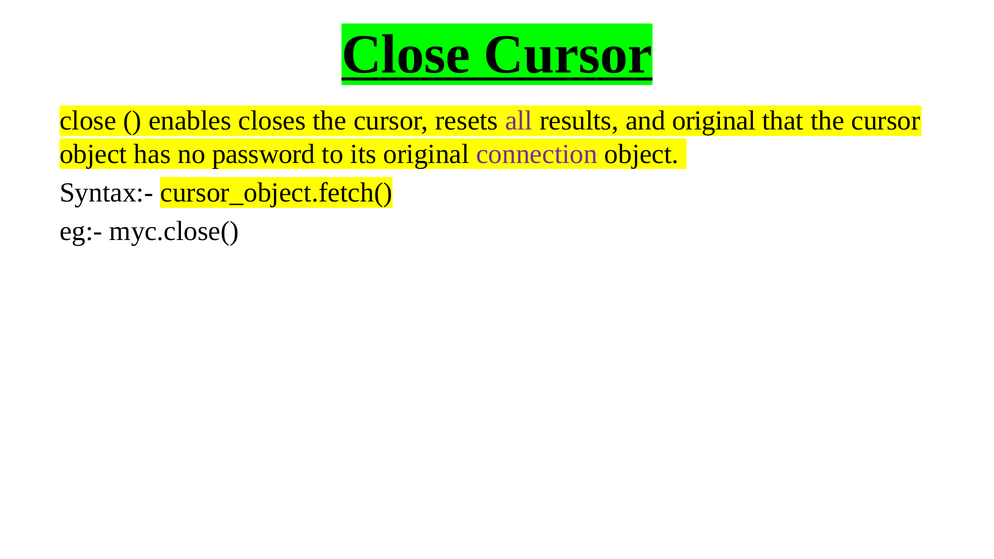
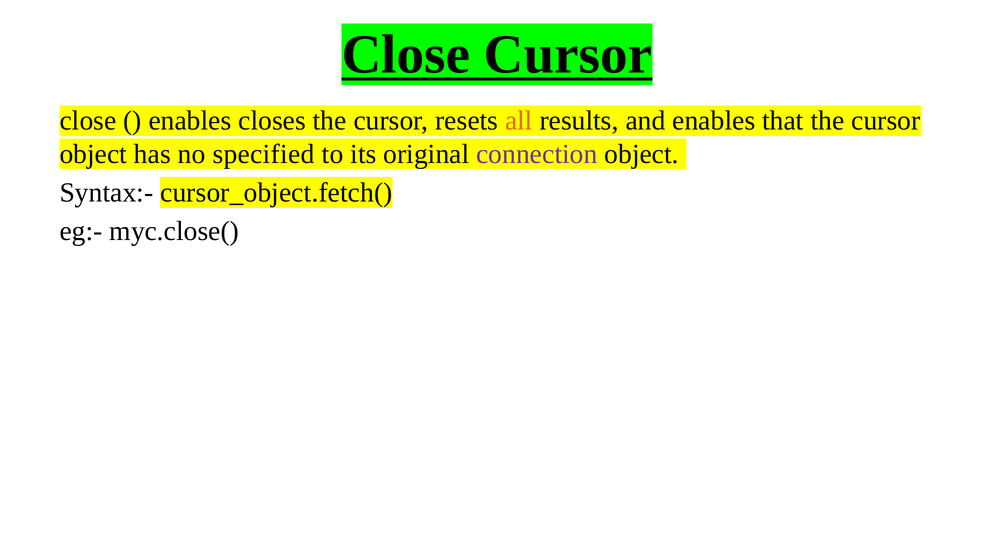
all colour: purple -> orange (519, 121)
and original: original -> enables (714, 121)
password: password -> specified (263, 154)
